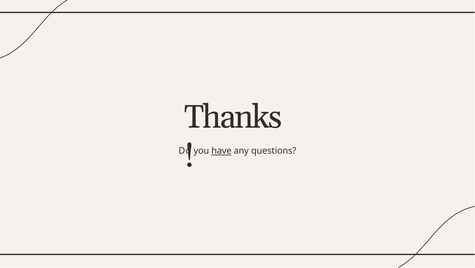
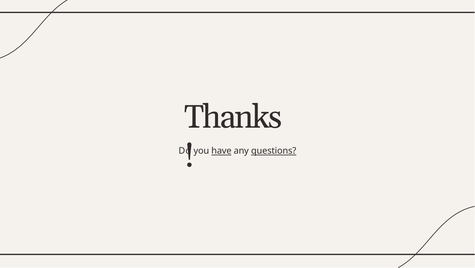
questions underline: none -> present (274, 151)
